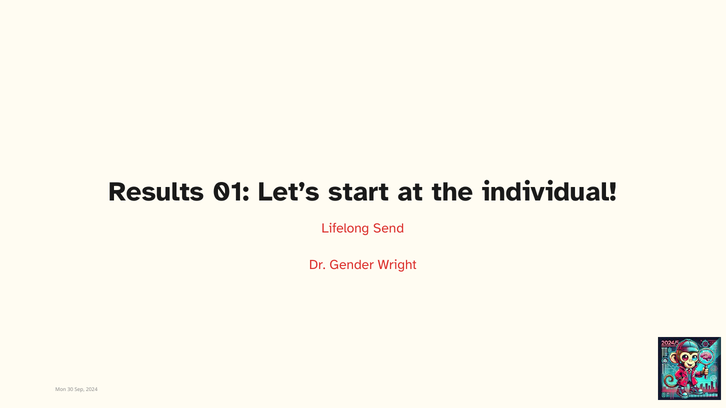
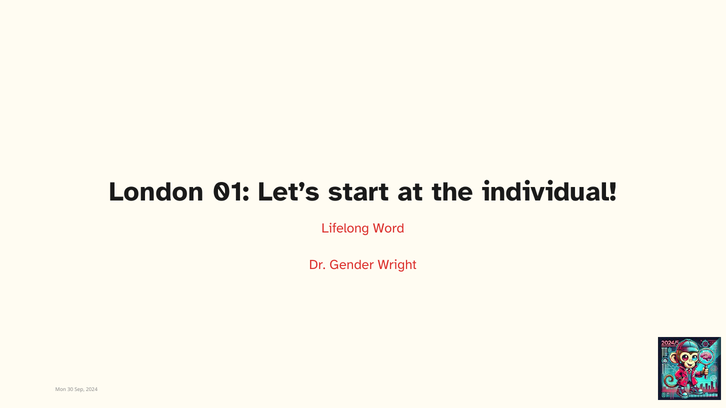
Results: Results -> London (156, 192)
Send: Send -> Word (389, 229)
